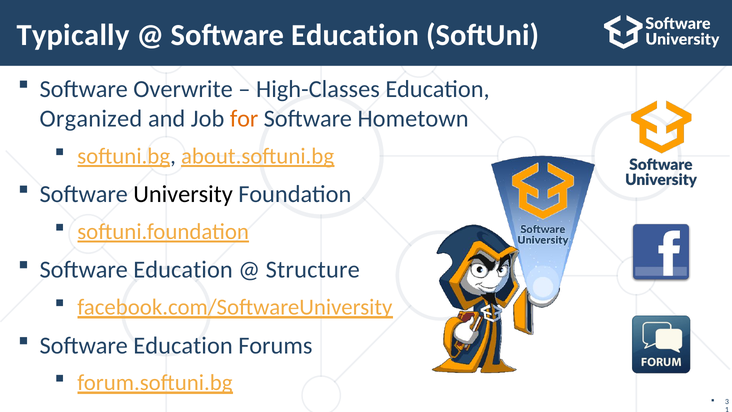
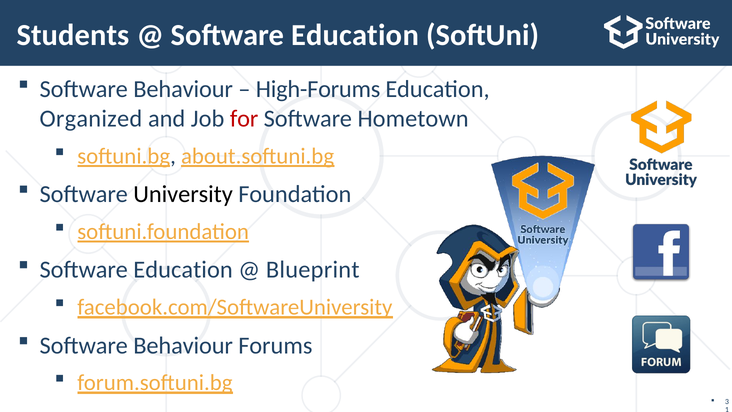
Typically: Typically -> Students (73, 35)
Overwrite: Overwrite -> Behaviour (183, 89)
High-Classes: High-Classes -> High-Forums (318, 89)
for colour: orange -> red (244, 119)
Structure: Structure -> Blueprint (313, 270)
Education: Education -> Behaviour (183, 345)
